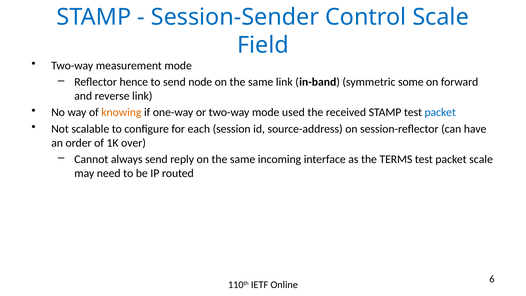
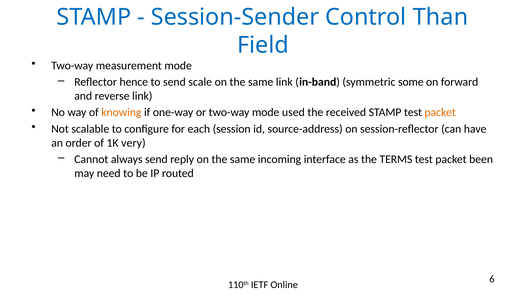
Control Scale: Scale -> Than (441, 17)
node: node -> scale (200, 82)
packet colour: blue -> orange (440, 112)
over: over -> very (133, 143)
packet scale: scale -> been (481, 159)
